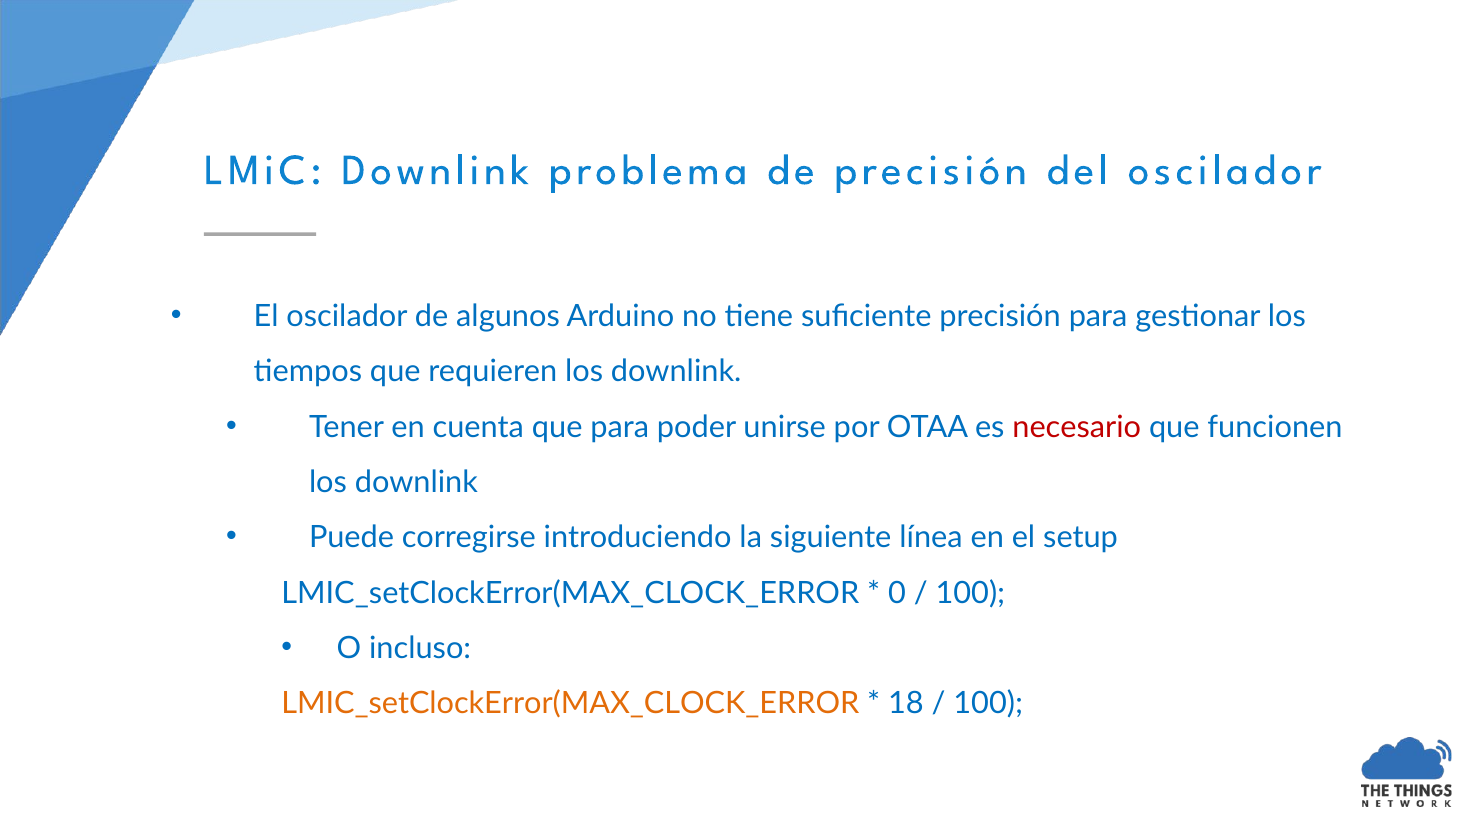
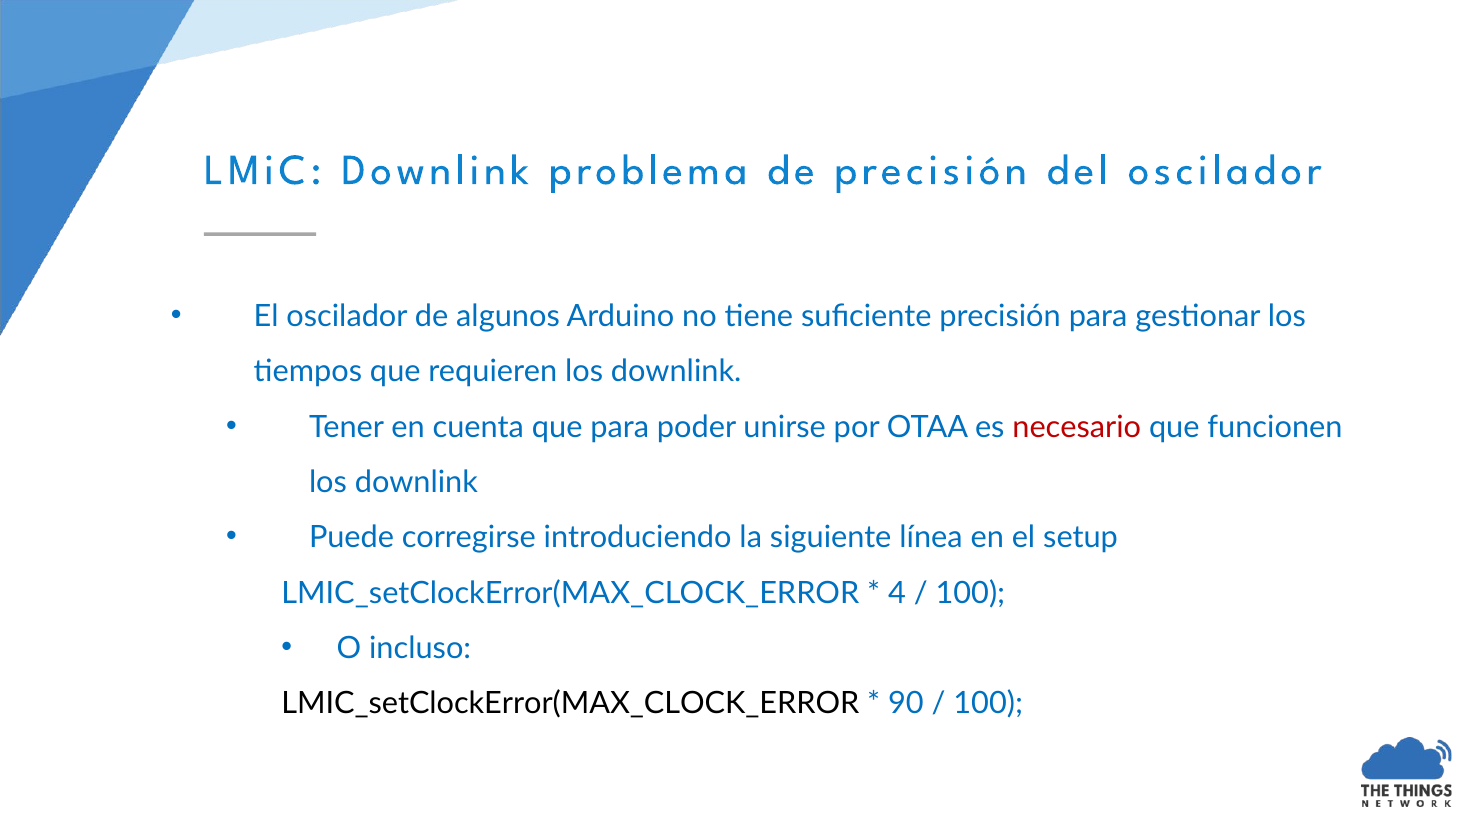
0: 0 -> 4 (897, 593)
LMIC_setClockError(MAX_CLOCK_ERROR colour: orange -> black (570, 704)
18: 18 -> 90 (906, 704)
